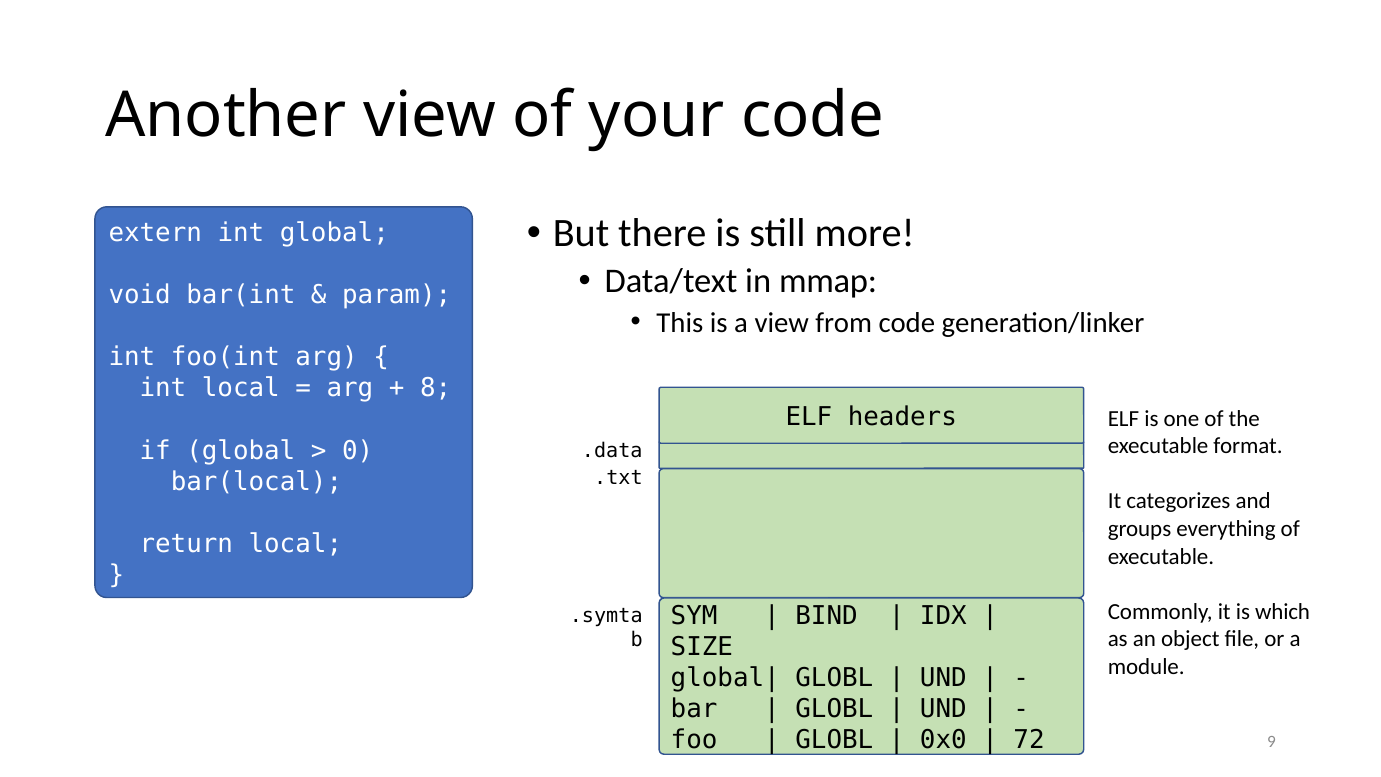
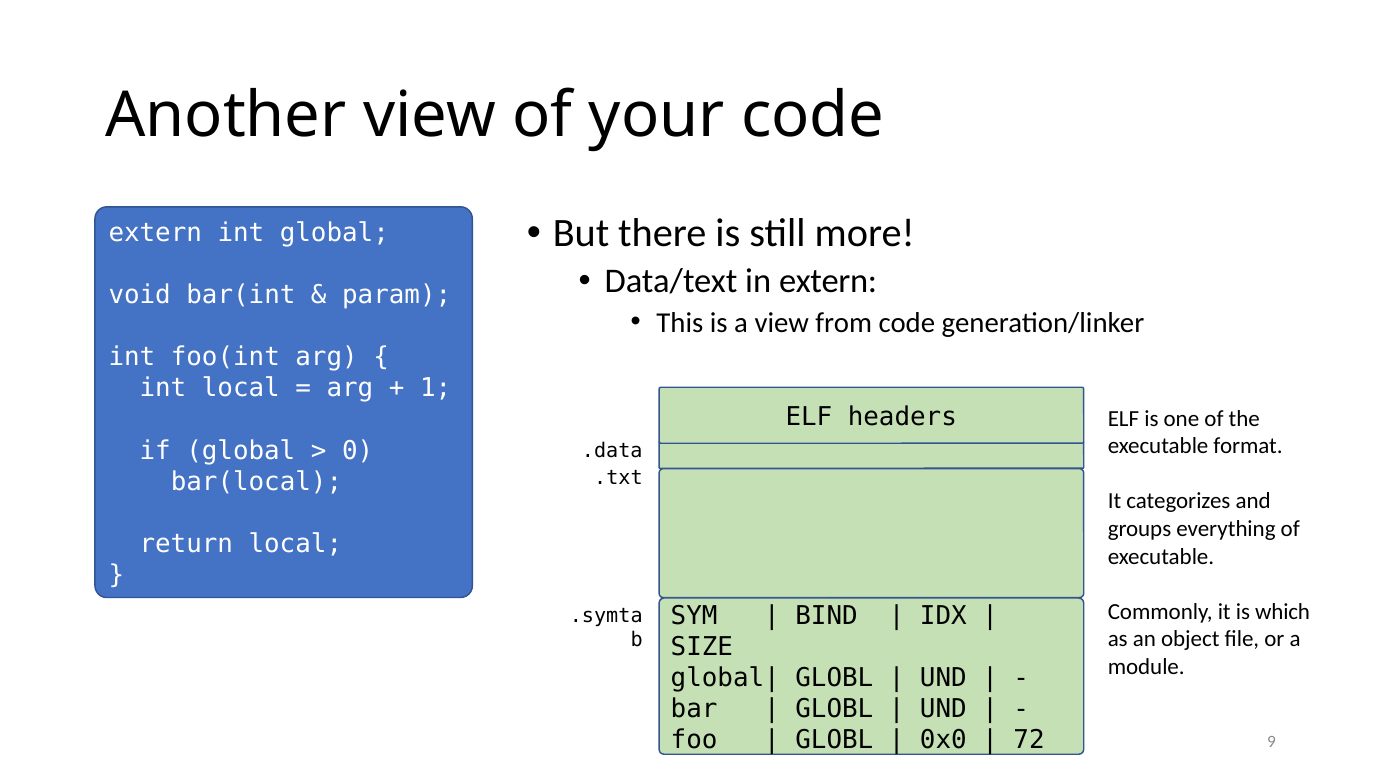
in mmap: mmap -> extern (828, 281)
8: 8 -> 1 (436, 388)
